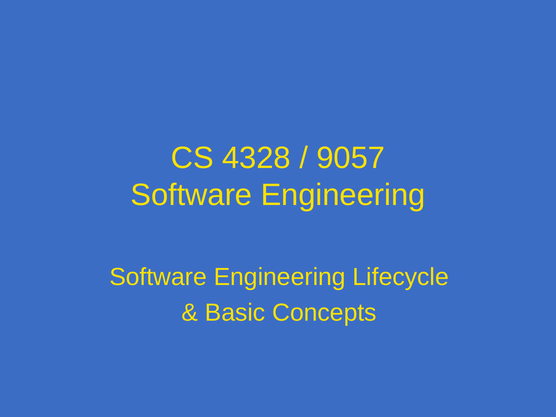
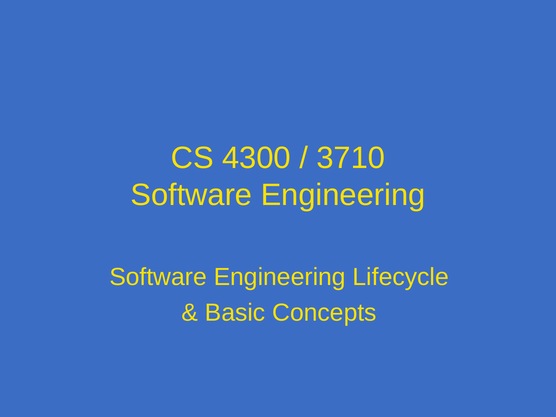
4328: 4328 -> 4300 (256, 158)
9057: 9057 -> 3710 (351, 158)
